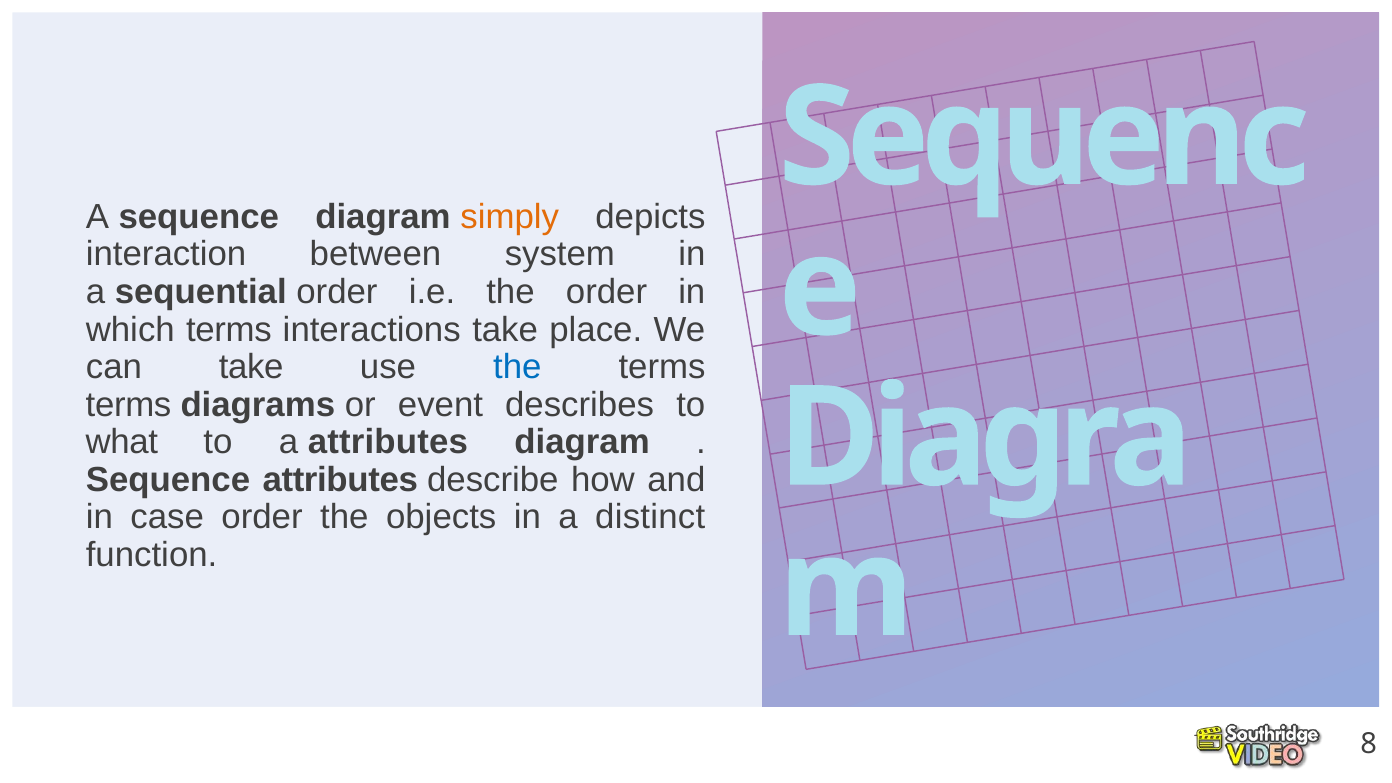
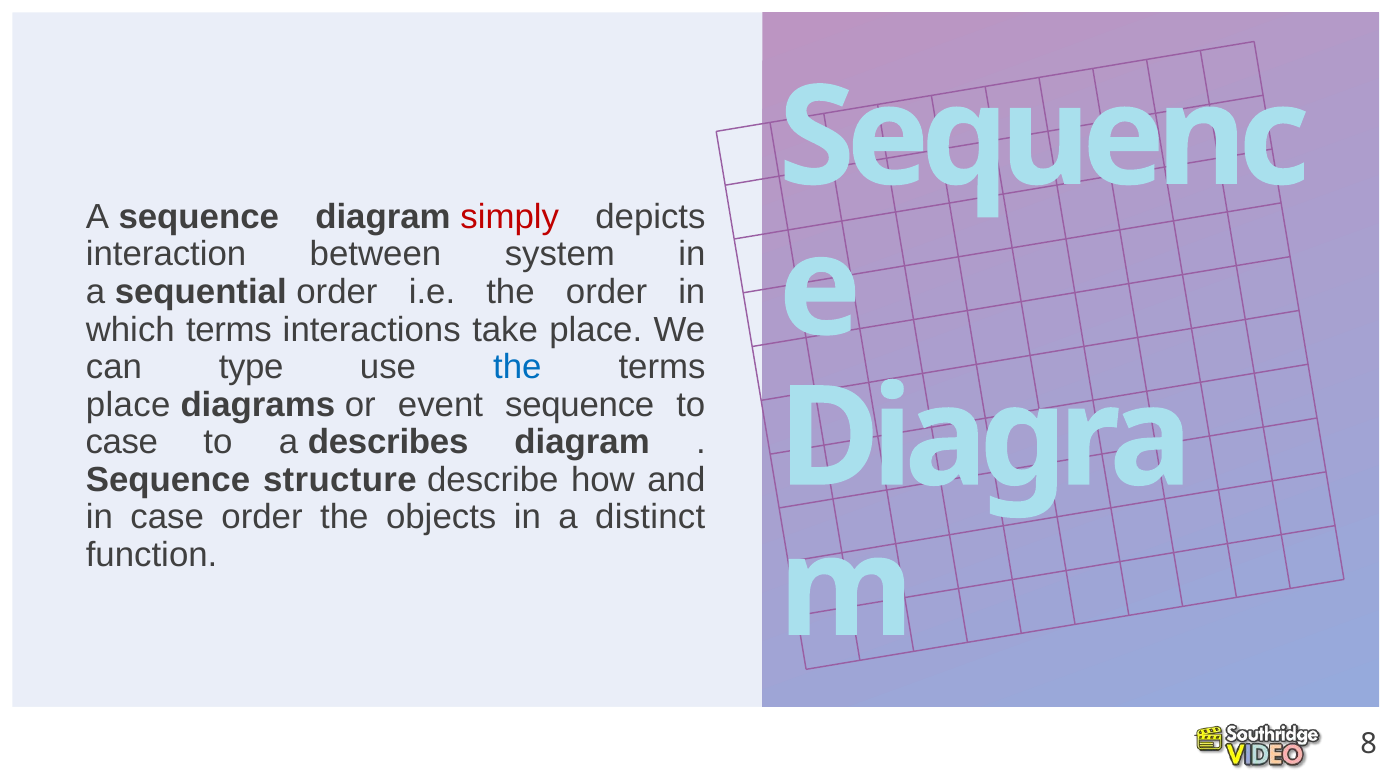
simply colour: orange -> red (510, 217)
can take: take -> type (251, 367)
terms: terms -> place (128, 405)
event describes: describes -> sequence (580, 405)
what: what -> case (122, 442)
a attributes: attributes -> describes (388, 442)
Sequence attributes: attributes -> structure (340, 480)
